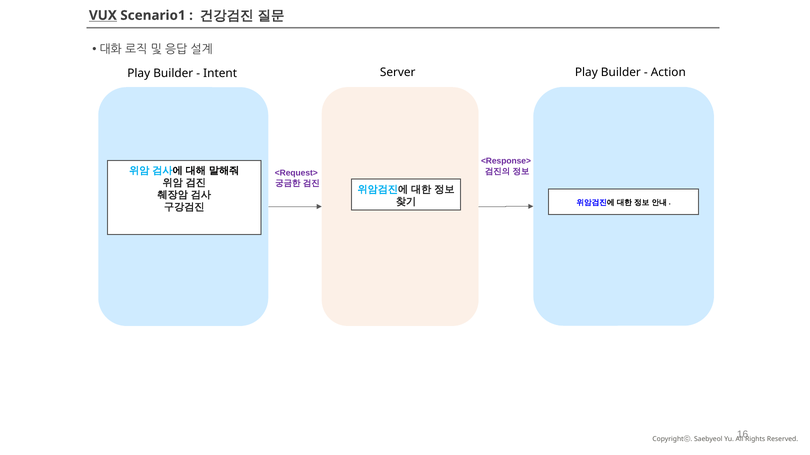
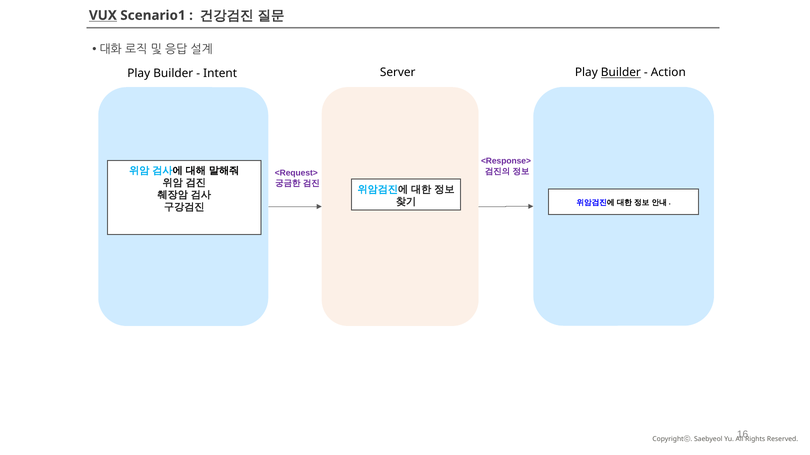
Builder underline: none -> present (621, 73)
